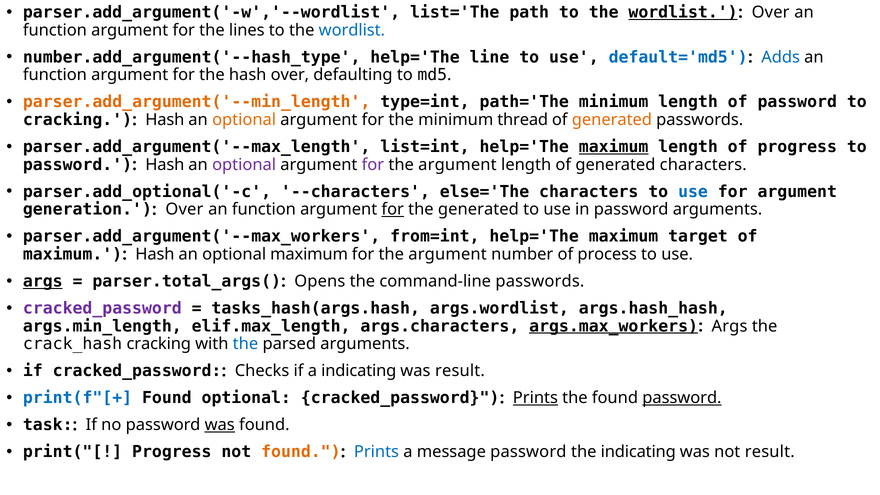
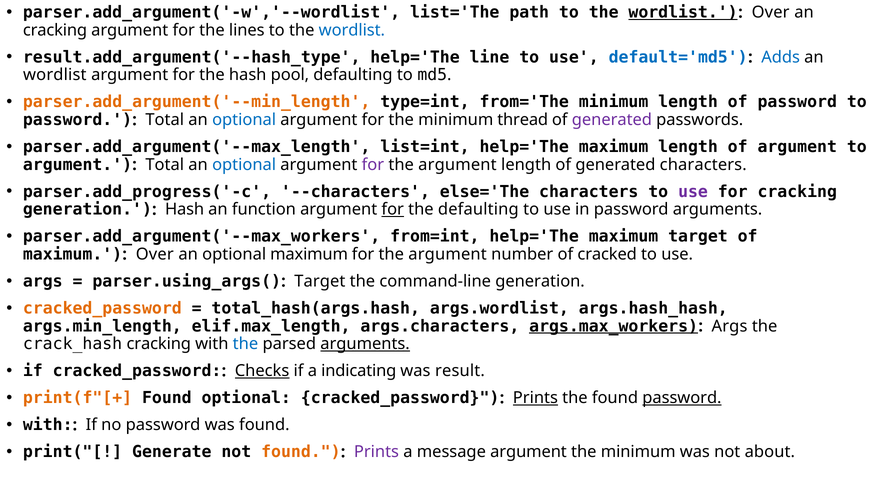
function: function -> cracking (55, 30)
number.add_argument('--hash_type: number.add_argument('--hash_type -> result.add_argument('--hash_type (192, 57)
function: function -> wordlist (55, 75)
hash over: over -> pool (290, 75)
path='The: path='The -> from='The (524, 102)
cracking: cracking -> password (78, 120)
Hash: Hash -> Total (165, 120)
optional colour: orange -> blue (244, 120)
generated colour: orange -> purple (612, 120)
maximum underline: present -> none (614, 147)
of progress: progress -> argument (797, 147)
password: password -> argument (78, 165)
Hash: Hash -> Total (165, 165)
optional colour: purple -> blue (244, 165)
parser.add_optional('-c: parser.add_optional('-c -> parser.add_progress('-c (147, 192)
use colour: blue -> purple (693, 192)
for argument: argument -> cracking (797, 192)
Over: Over -> Hash (185, 209)
the generated: generated -> defaulting (478, 209)
Hash: Hash -> Over (155, 254)
process: process -> cracked (607, 254)
args underline: present -> none (43, 281)
parser.total_args(: parser.total_args( -> parser.using_args( (187, 281)
Opens: Opens -> Target (320, 281)
command-line passwords: passwords -> generation (540, 281)
cracked_password colour: purple -> orange (102, 308)
tasks_hash(args.hash: tasks_hash(args.hash -> total_hash(args.hash (316, 308)
arguments underline: none -> present (365, 344)
Checks underline: none -> present (262, 371)
print(f"[+ colour: blue -> orange (78, 398)
task: task -> with (48, 425)
was underline: present -> none (220, 425)
print("[ Progress: Progress -> Generate (172, 452)
Prints colour: blue -> purple (376, 452)
message password: password -> argument (529, 452)
indicating: indicating -> minimum (638, 452)
not result: result -> about (770, 452)
